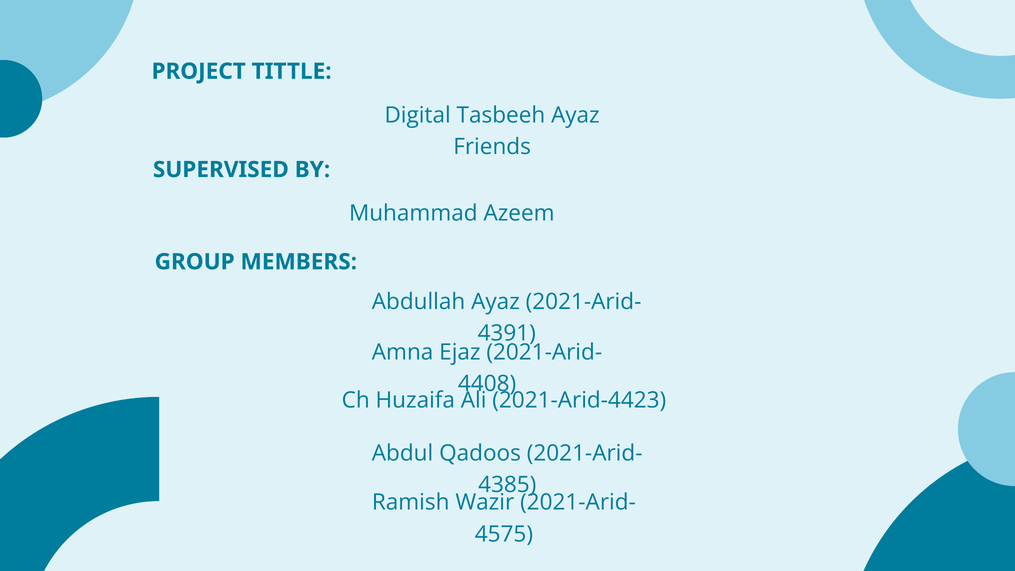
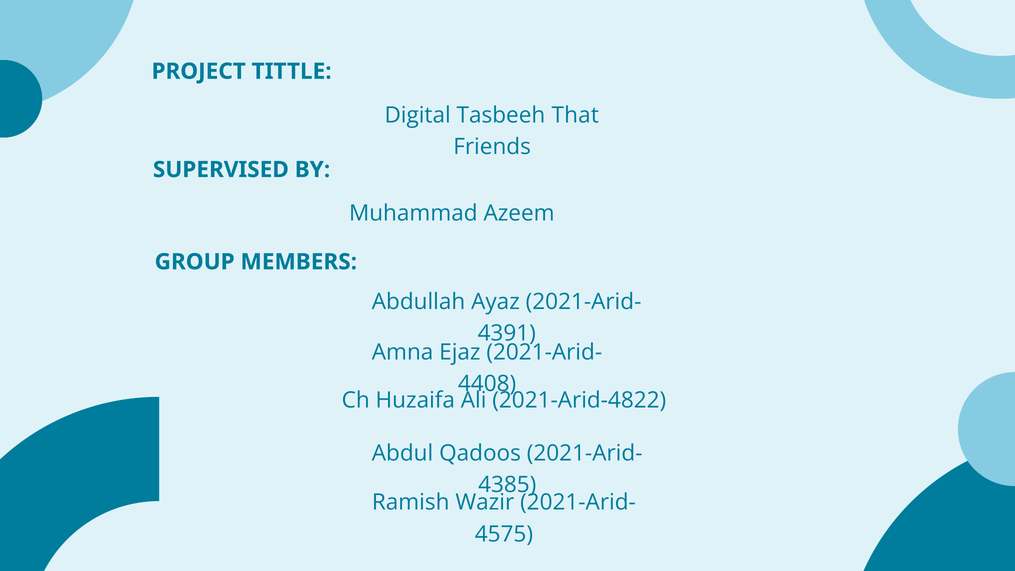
Tasbeeh Ayaz: Ayaz -> That (575, 115)
2021-Arid-4423: 2021-Arid-4423 -> 2021-Arid-4822 (579, 400)
